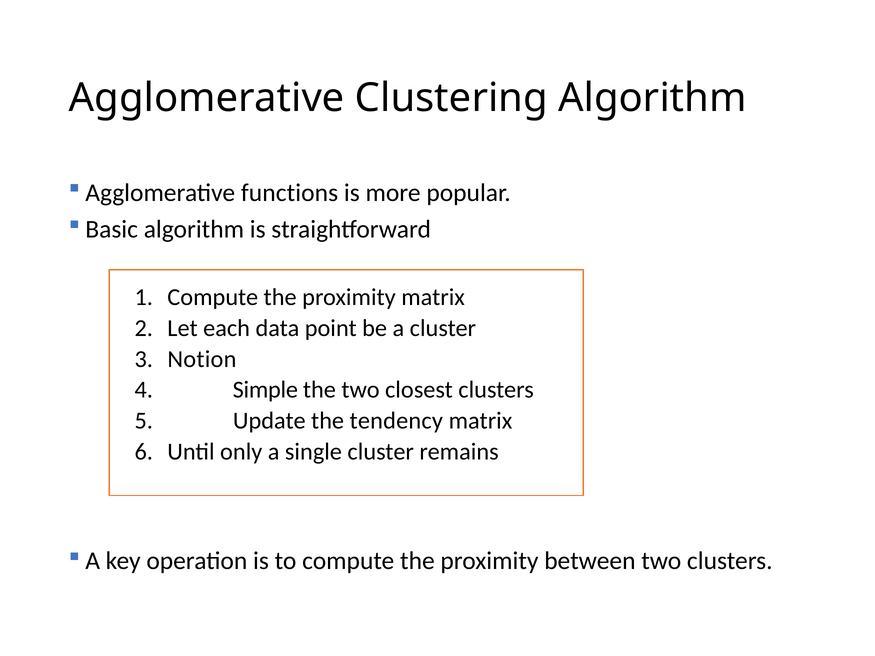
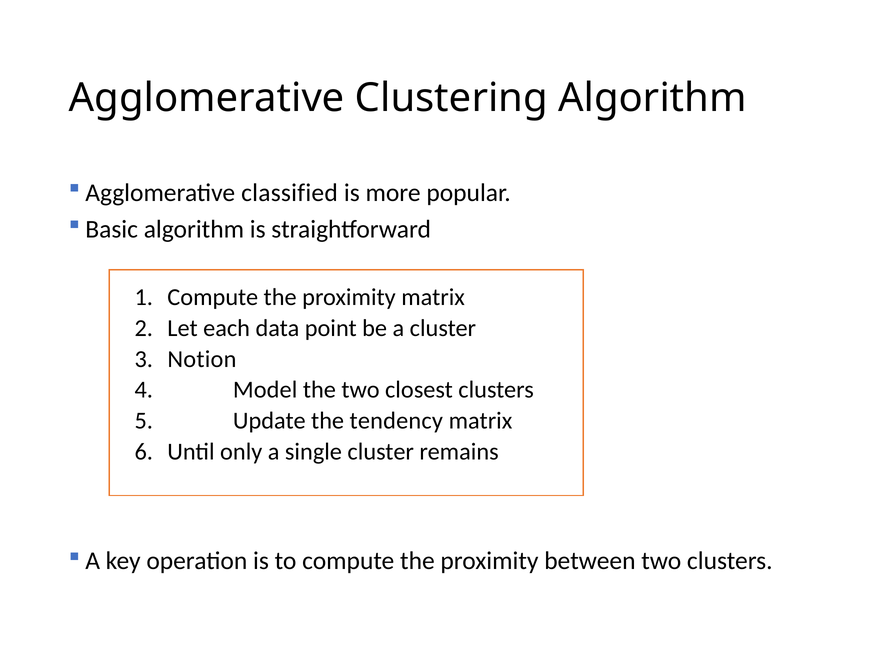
functions: functions -> classified (289, 193)
Simple: Simple -> Model (265, 390)
